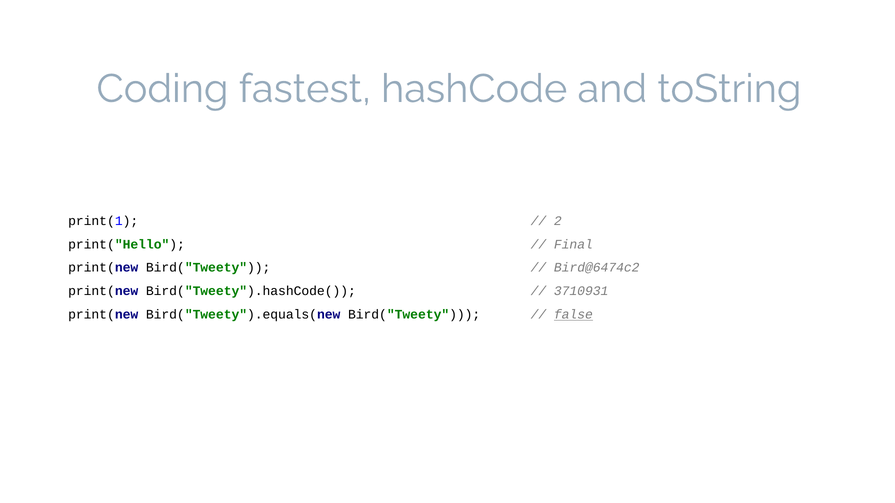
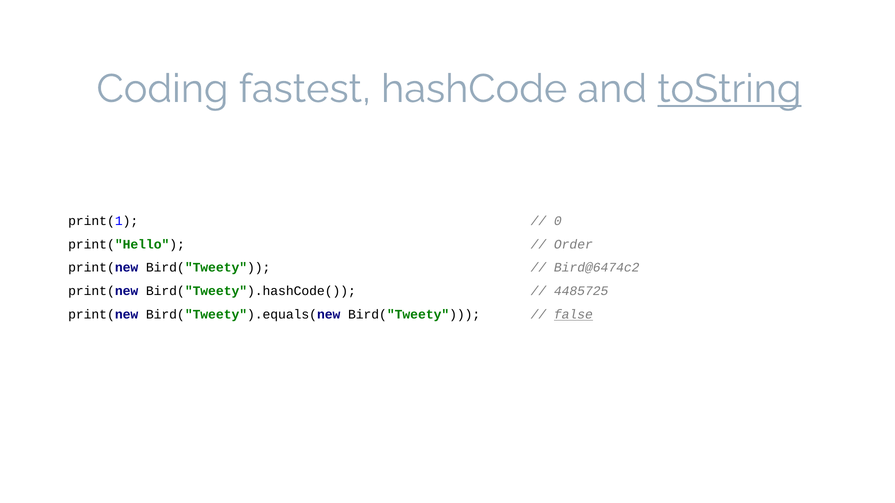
toString underline: none -> present (729, 89)
2: 2 -> 0 (558, 221)
Final: Final -> Order (573, 244)
3710931: 3710931 -> 4485725 (581, 291)
